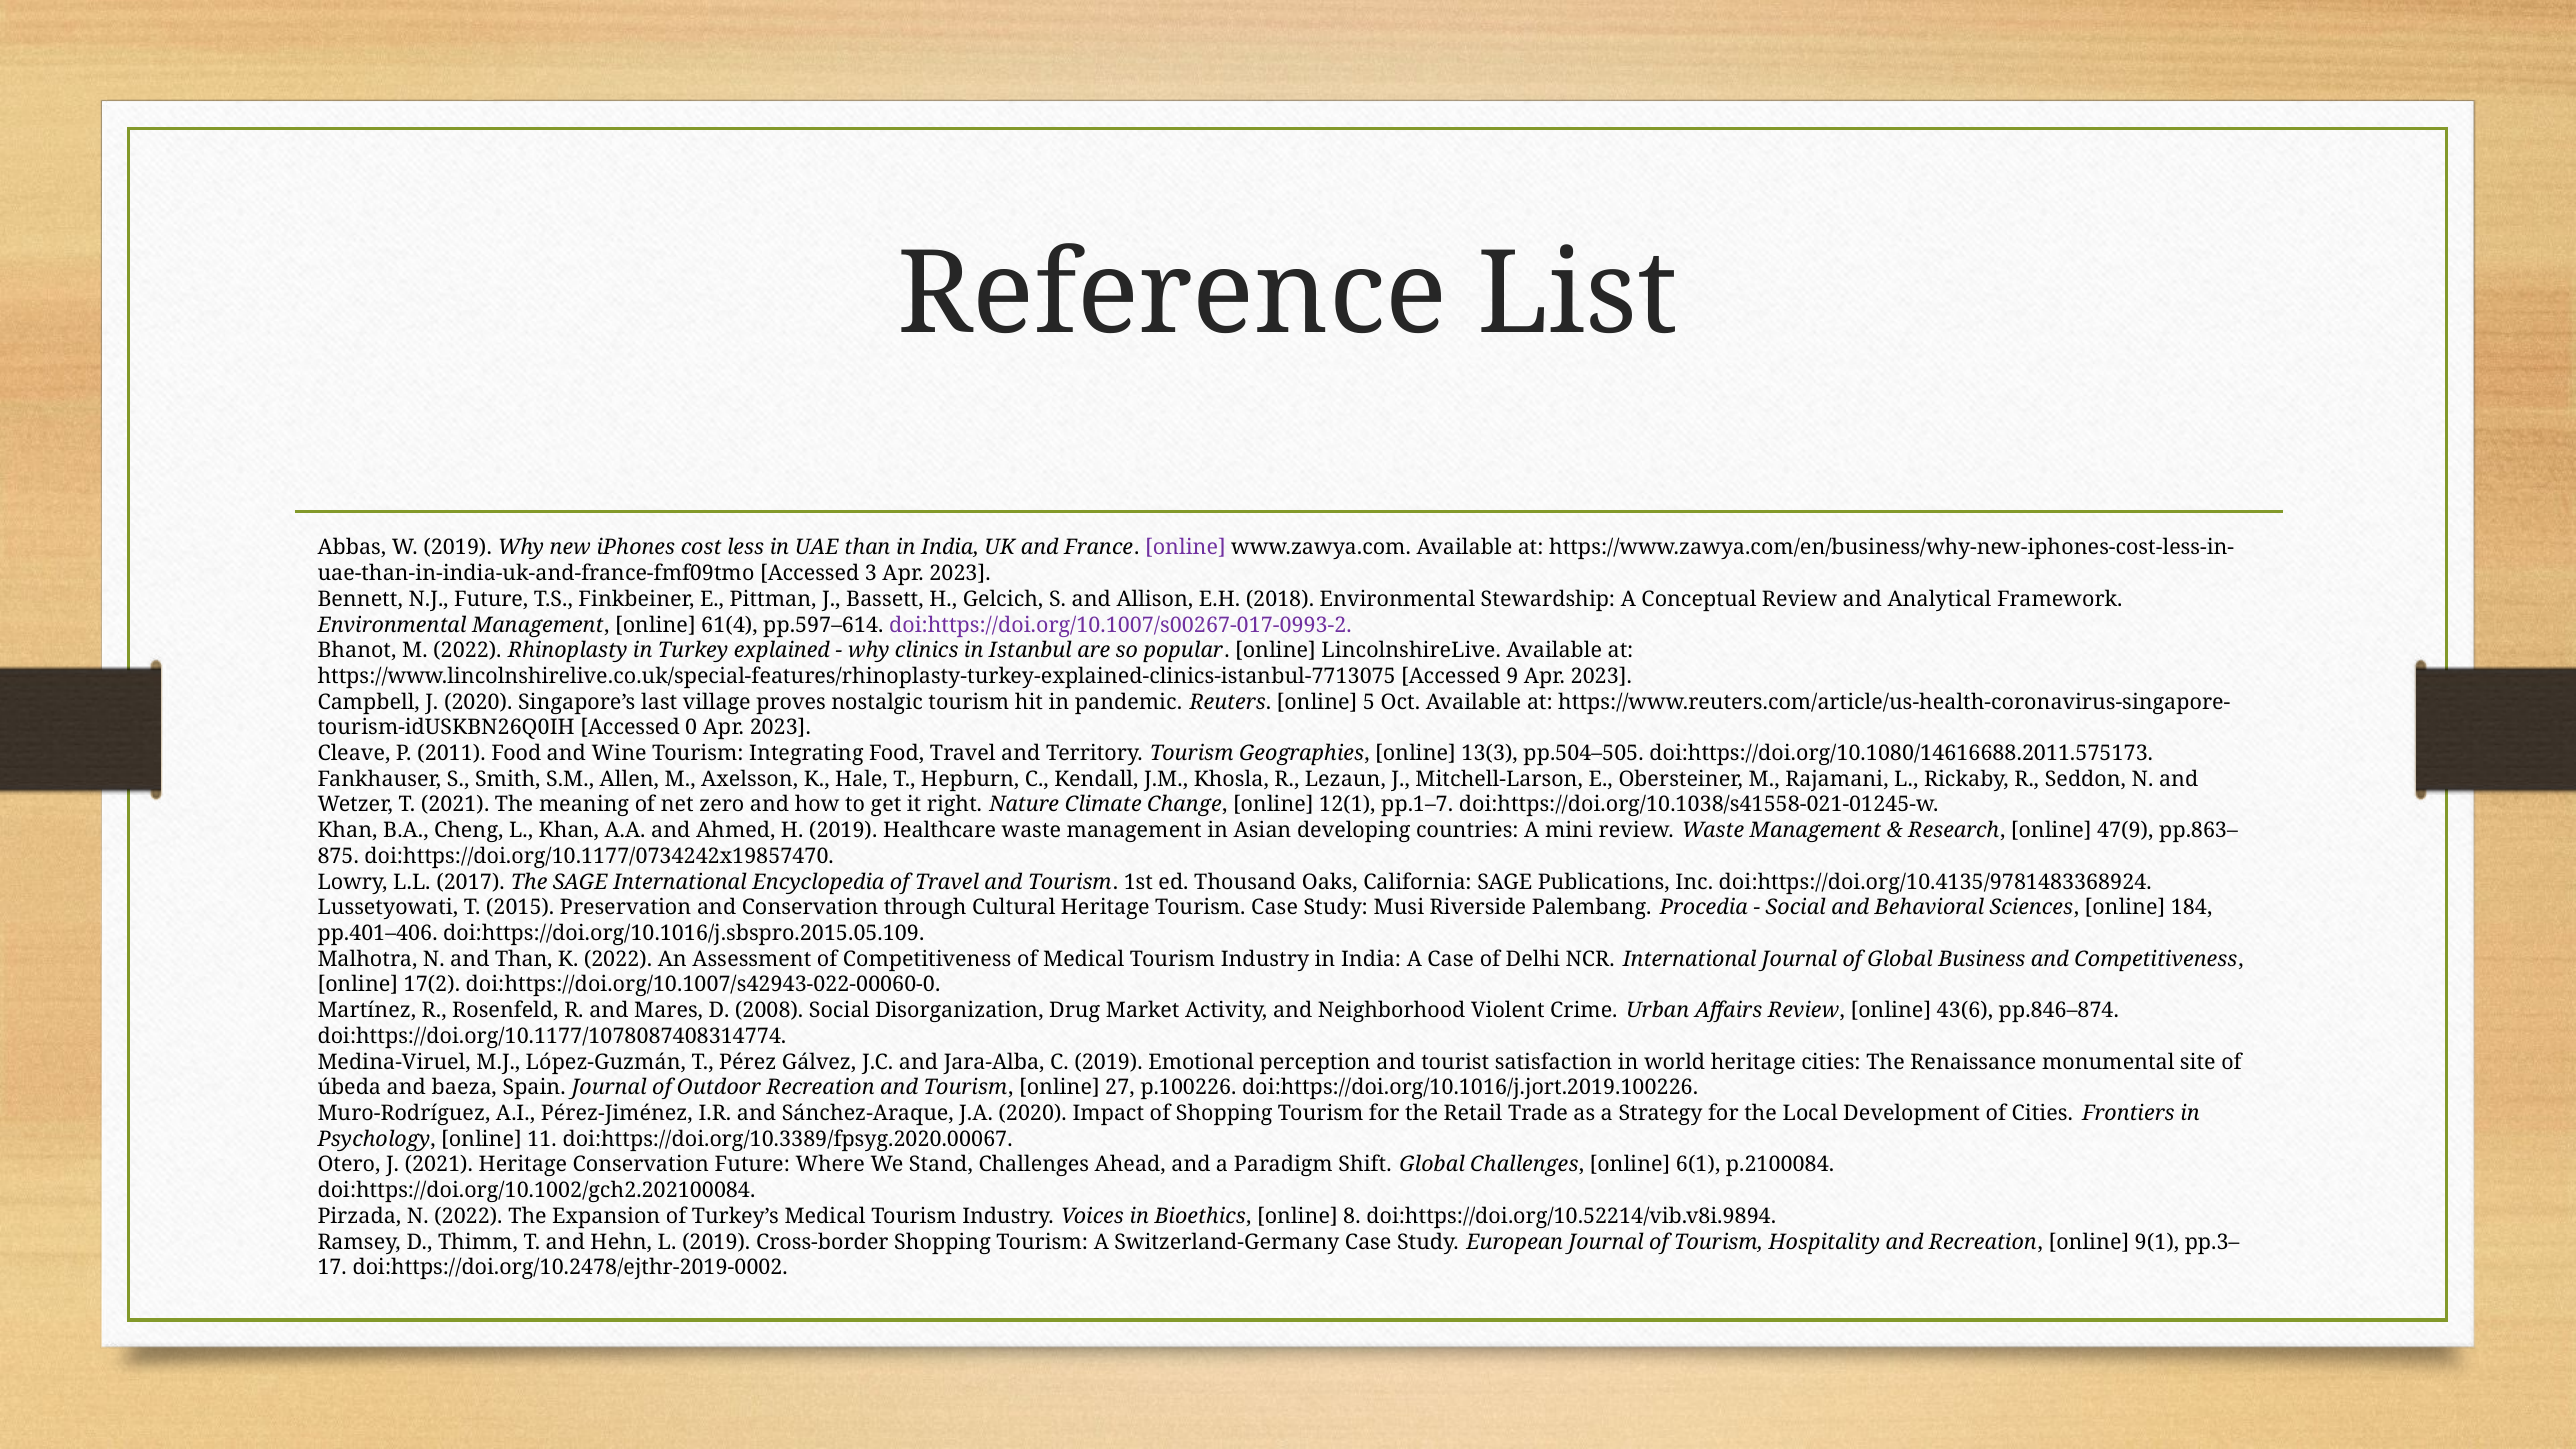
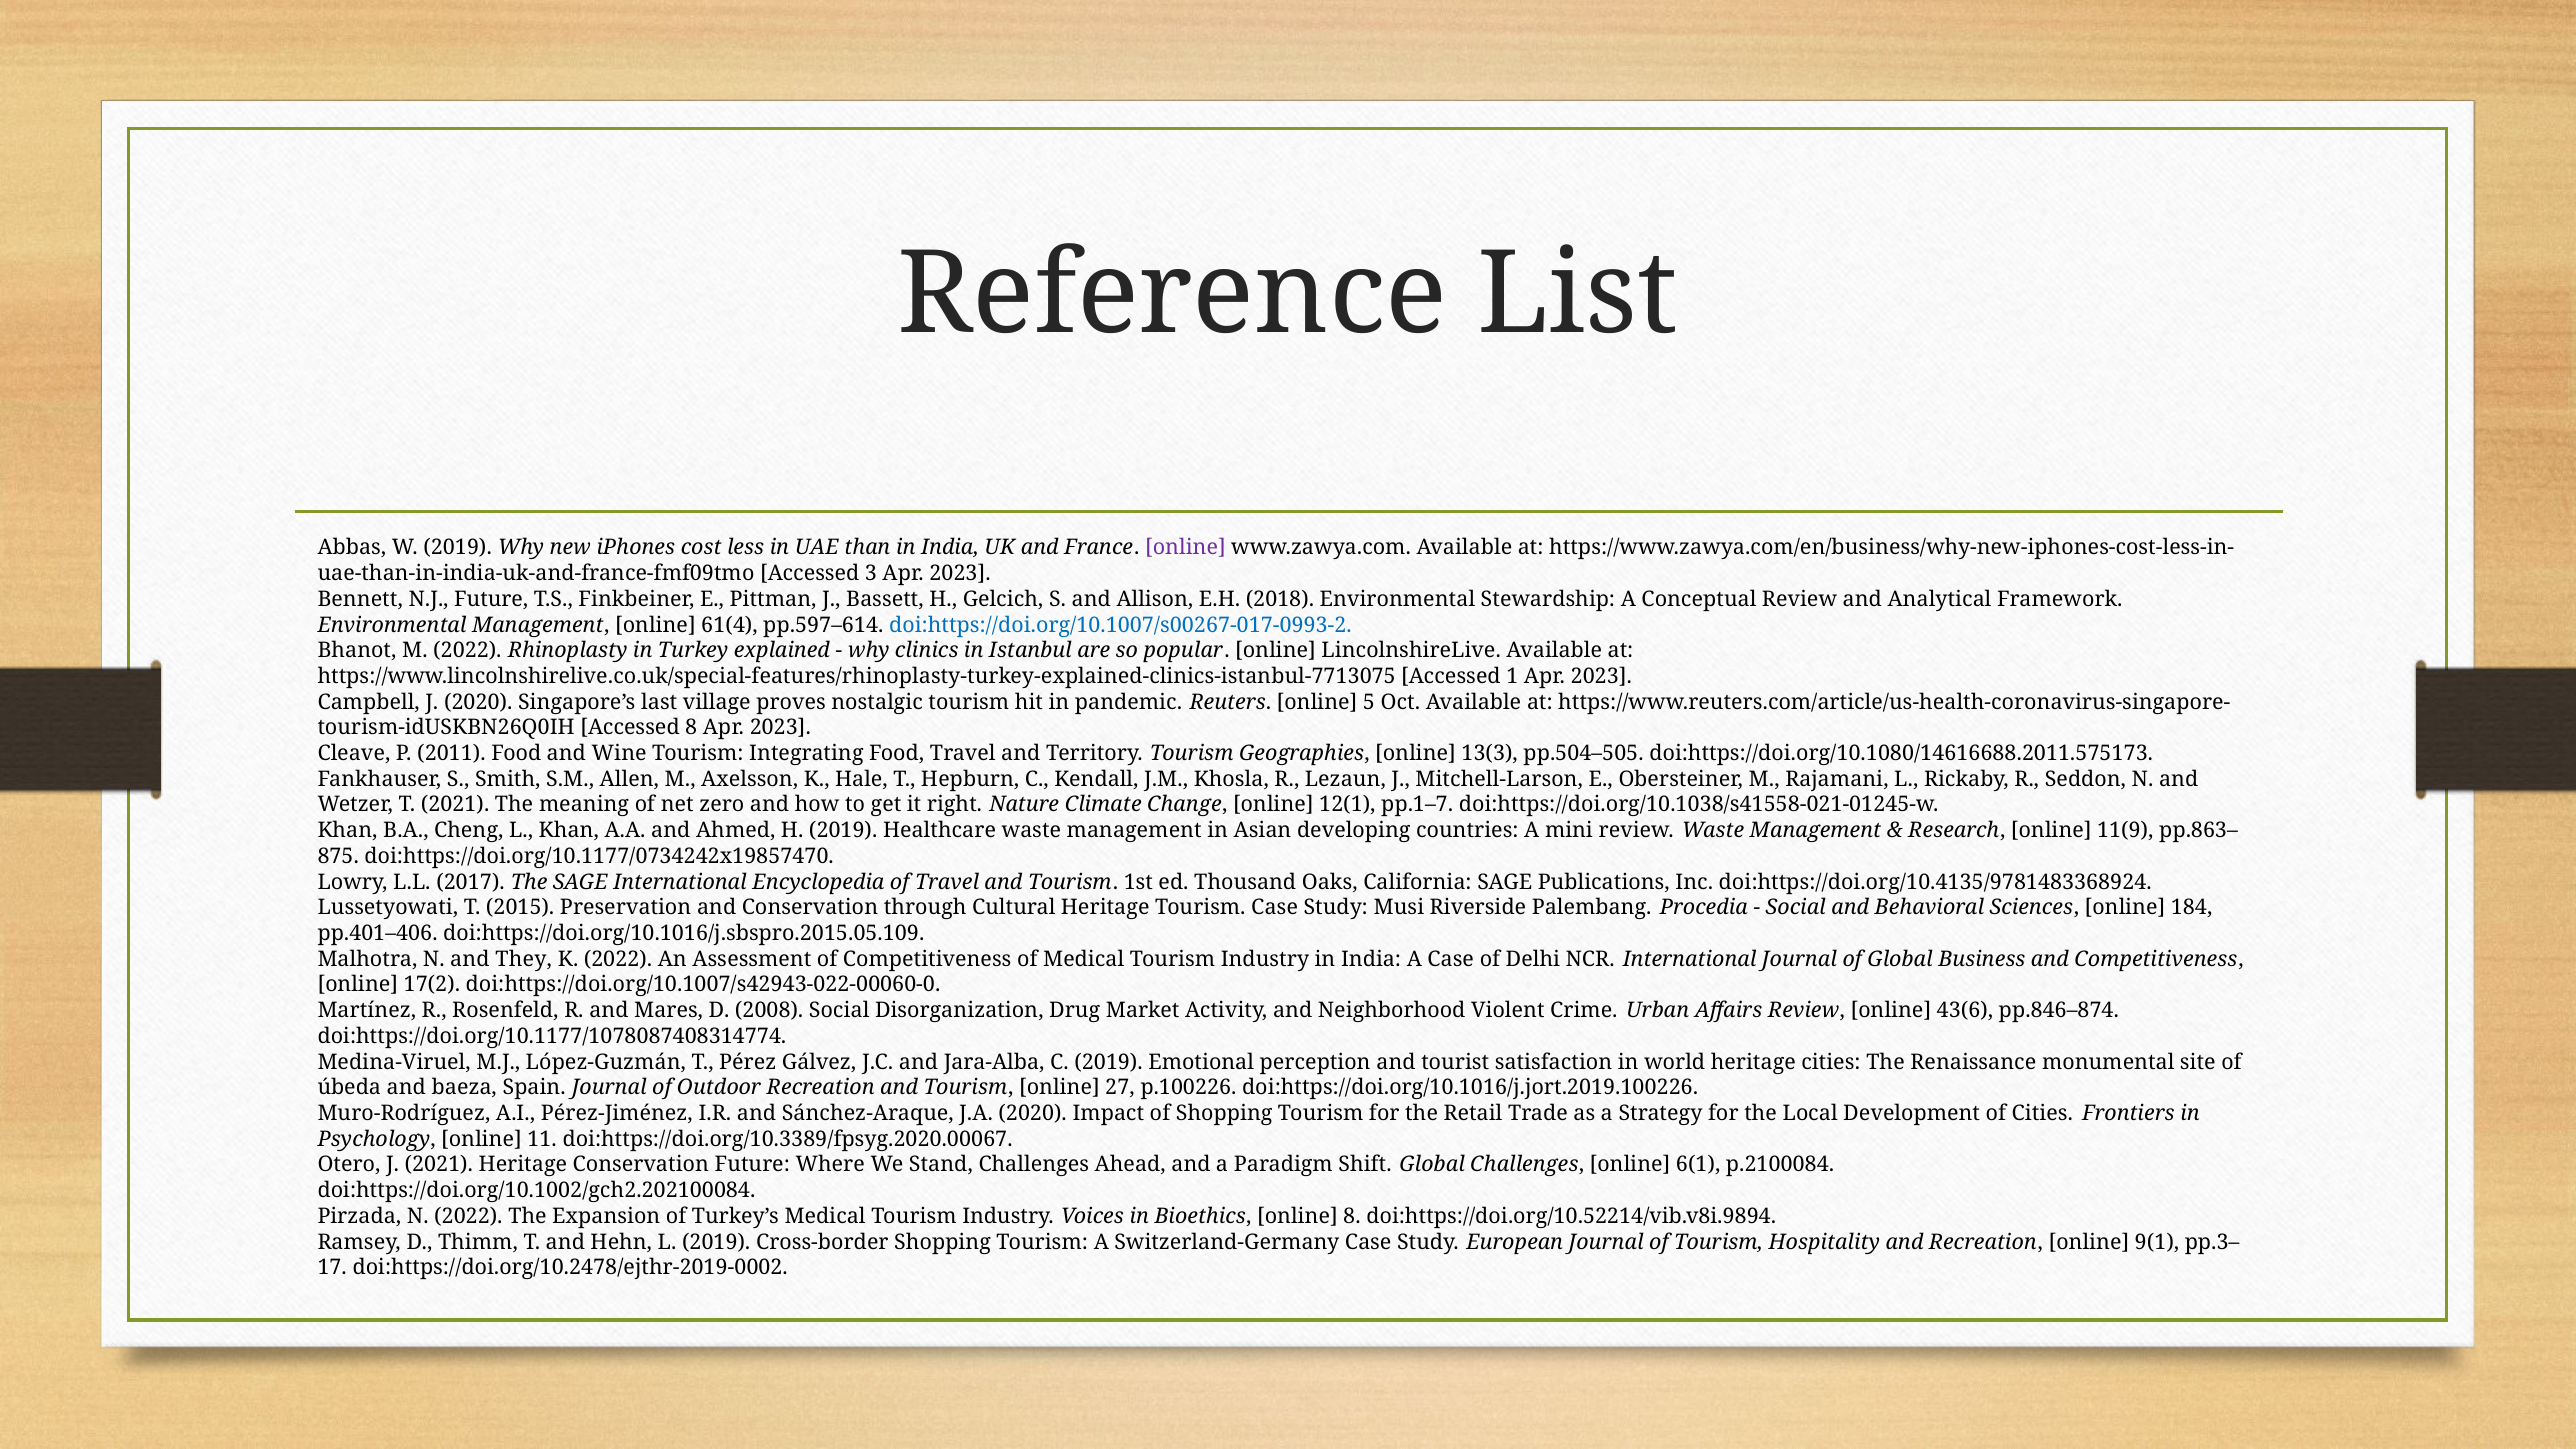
doi:https://doi.org/10.1007/s00267-017-0993-2 colour: purple -> blue (1120, 625)
9: 9 -> 1 (1512, 676)
Accessed 0: 0 -> 8 (691, 728)
47(9: 47(9 -> 11(9 (2125, 831)
and Than: Than -> They (524, 959)
